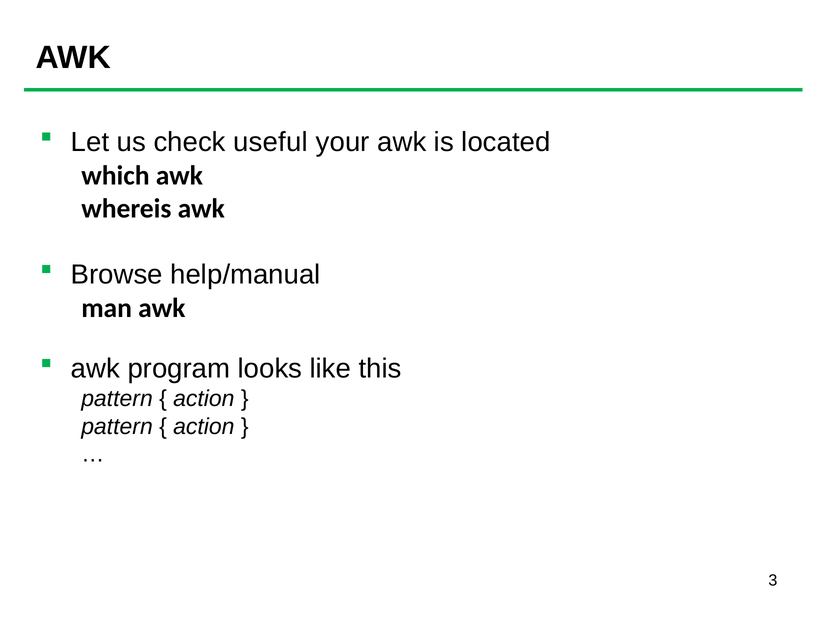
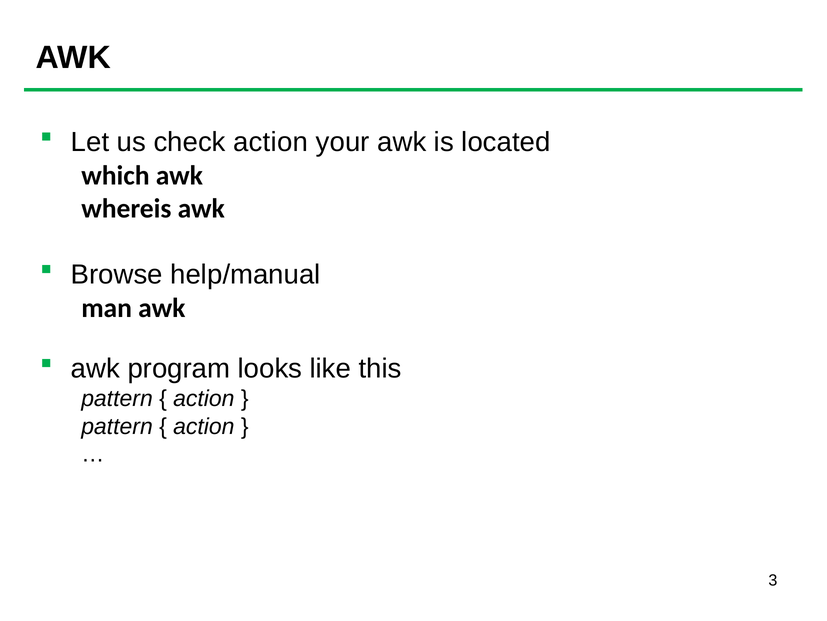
check useful: useful -> action (271, 142)
